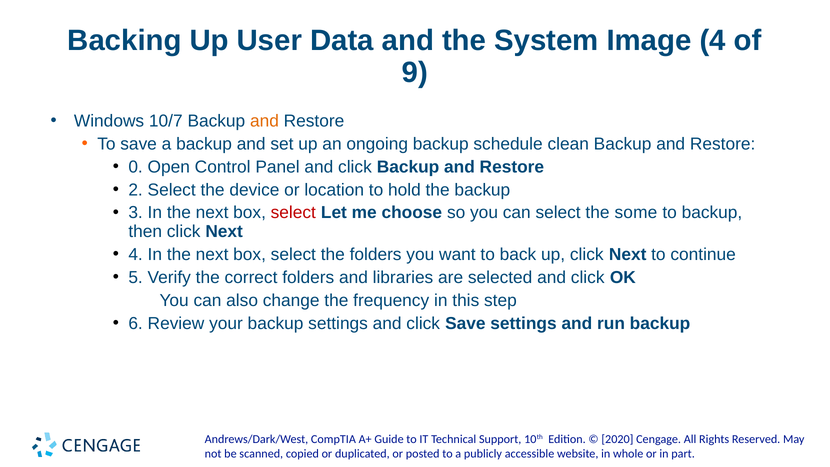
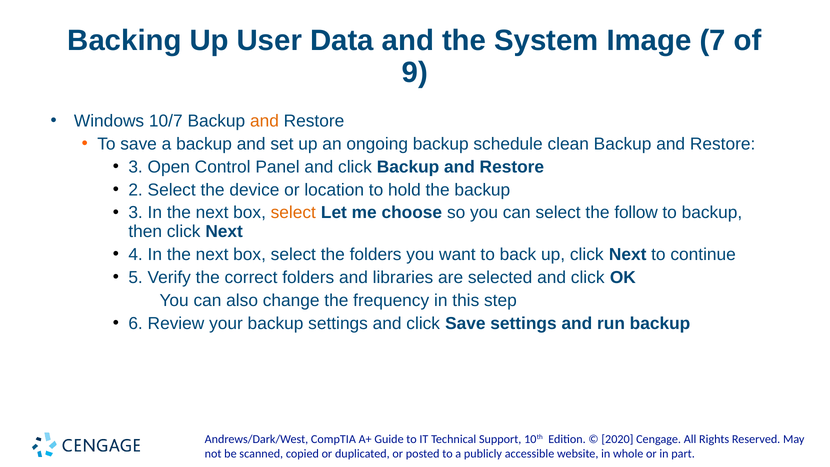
Image 4: 4 -> 7 (713, 41)
0: 0 -> 3 (136, 167)
select colour: red -> orange (293, 213)
some: some -> follow (636, 213)
